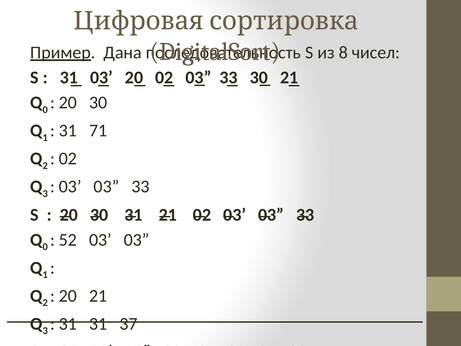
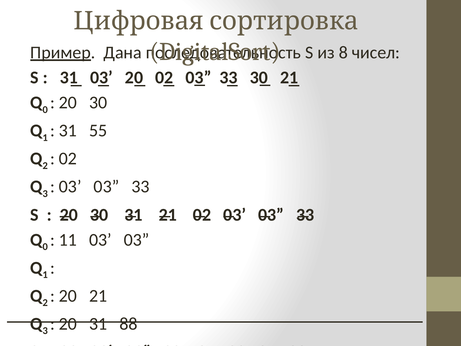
71: 71 -> 55 (98, 131)
52: 52 -> 11 (68, 240)
31: 31 -> 20 (68, 324)
37: 37 -> 88 (128, 324)
